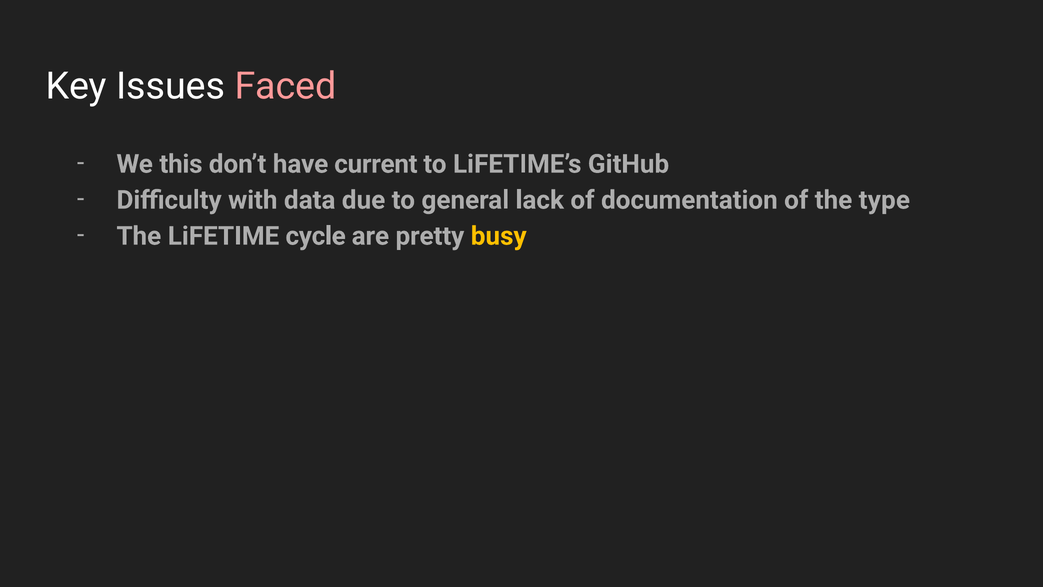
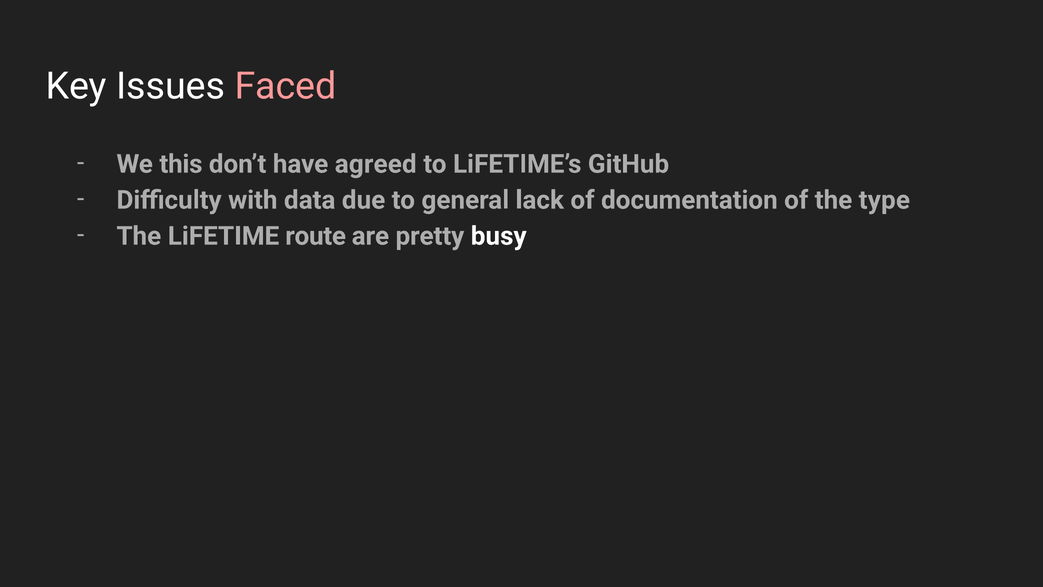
current: current -> agreed (376, 164)
cycle: cycle -> route (316, 236)
busy colour: yellow -> white (499, 236)
